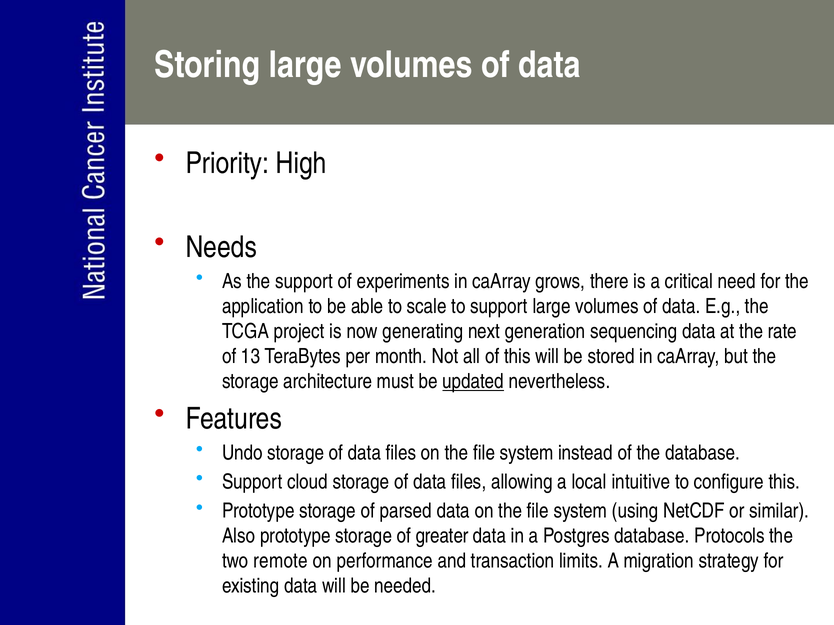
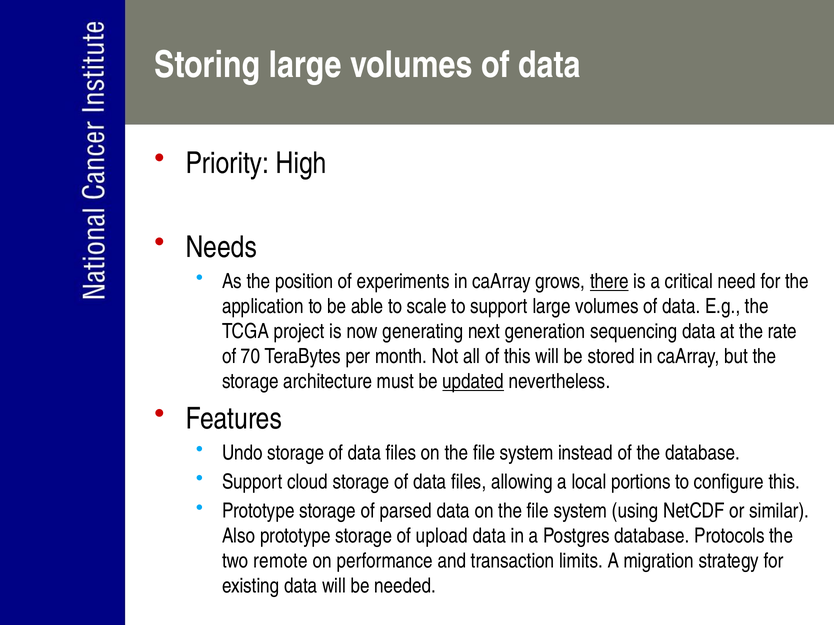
the support: support -> position (304, 282)
there underline: none -> present (609, 282)
13: 13 -> 70 (251, 357)
intuitive: intuitive -> portions (641, 482)
greater: greater -> upload (442, 536)
